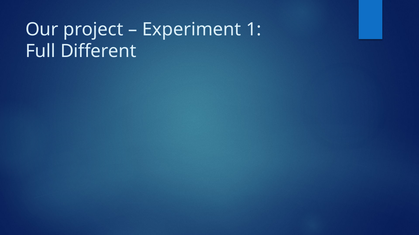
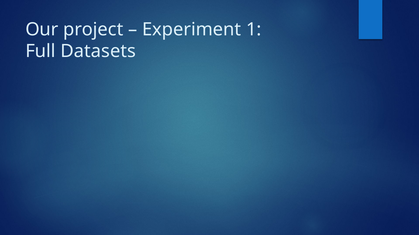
Different: Different -> Datasets (98, 51)
